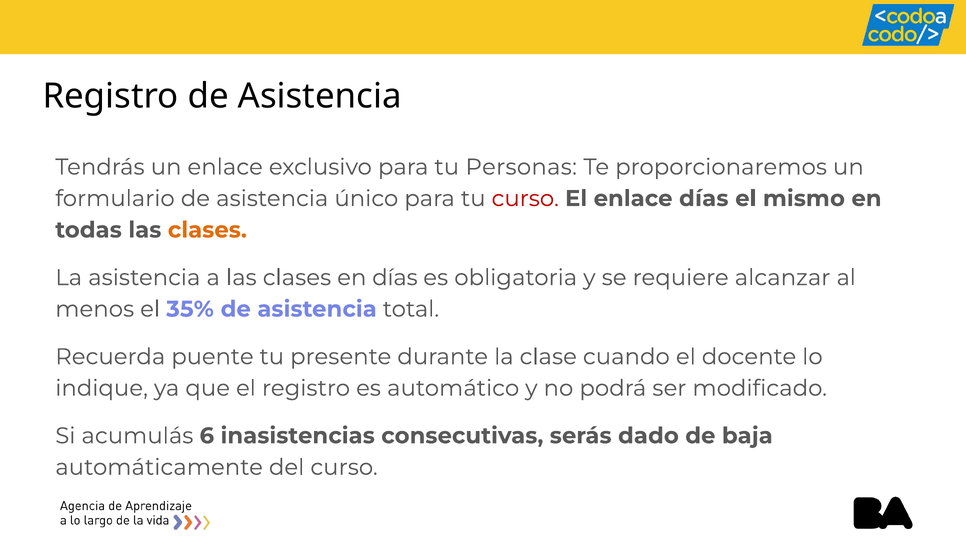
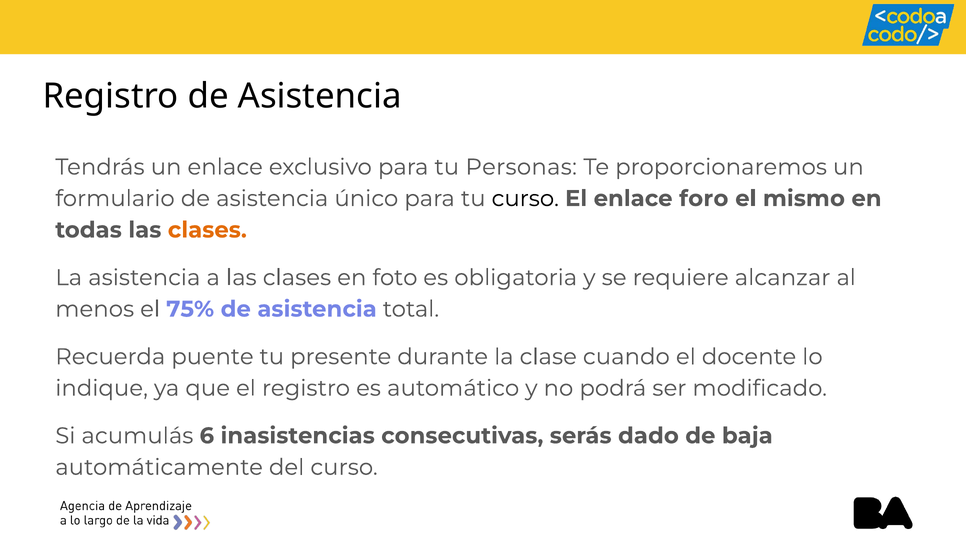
curso colour: red -> black (525, 198)
enlace días: días -> foro (704, 198)
en días: días -> foto (395, 277)
35%: 35% -> 75% (190, 309)
